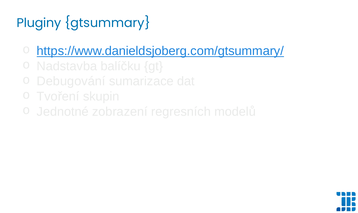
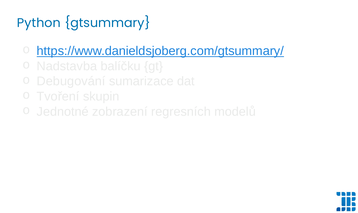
Pluginy: Pluginy -> Python (39, 23)
